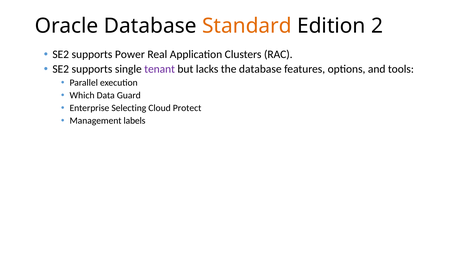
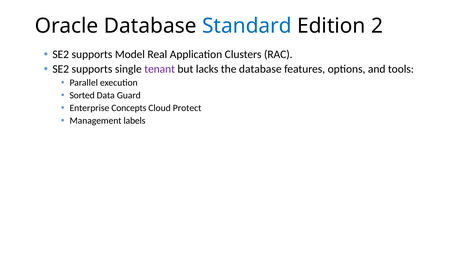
Standard colour: orange -> blue (247, 26)
Power: Power -> Model (130, 54)
Which: Which -> Sorted (82, 95)
Selecting: Selecting -> Concepts (129, 108)
